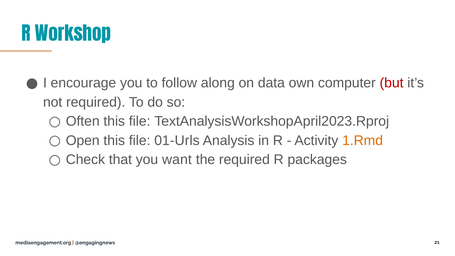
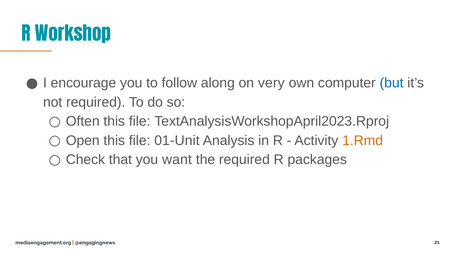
data: data -> very (271, 83)
but colour: red -> blue (392, 83)
01-Urls: 01-Urls -> 01-Unit (177, 140)
